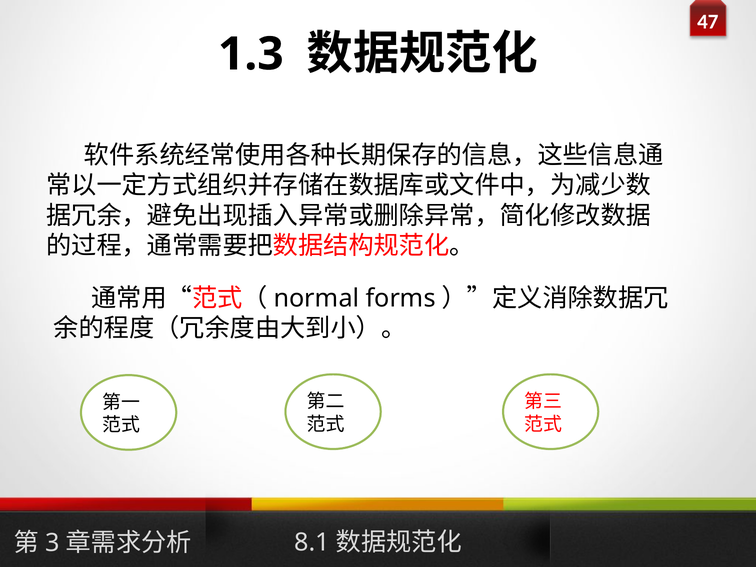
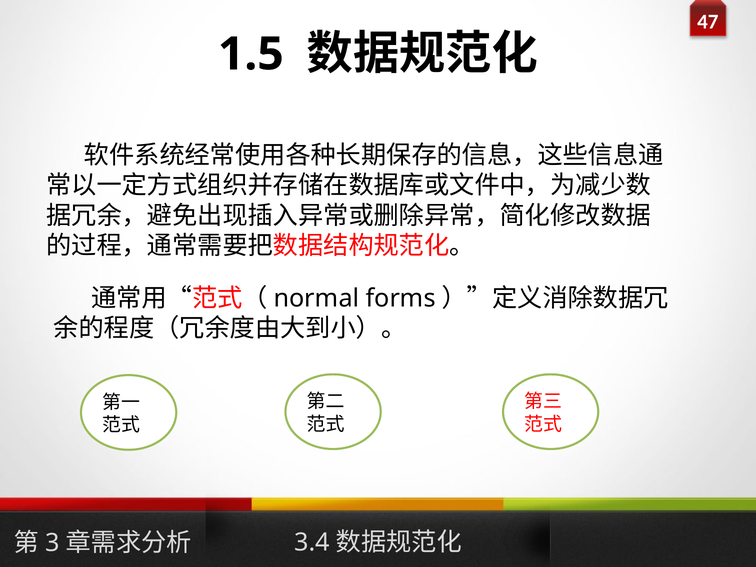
1.3: 1.3 -> 1.5 (251, 54)
8.1: 8.1 -> 3.4 (312, 543)
